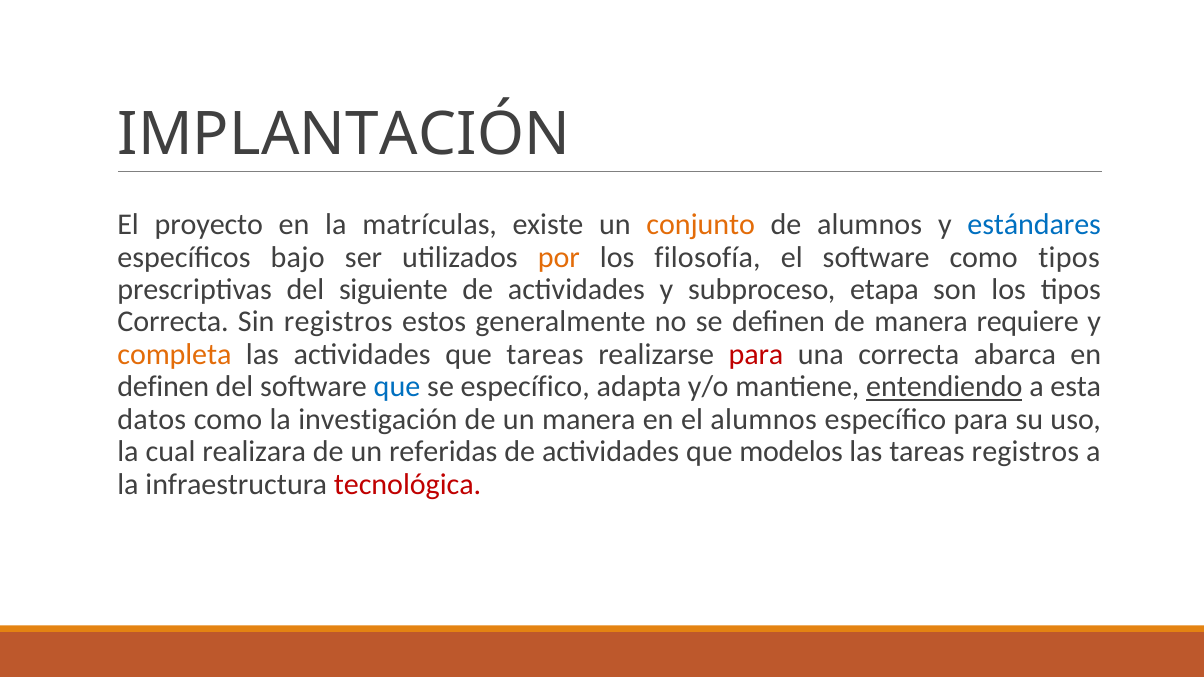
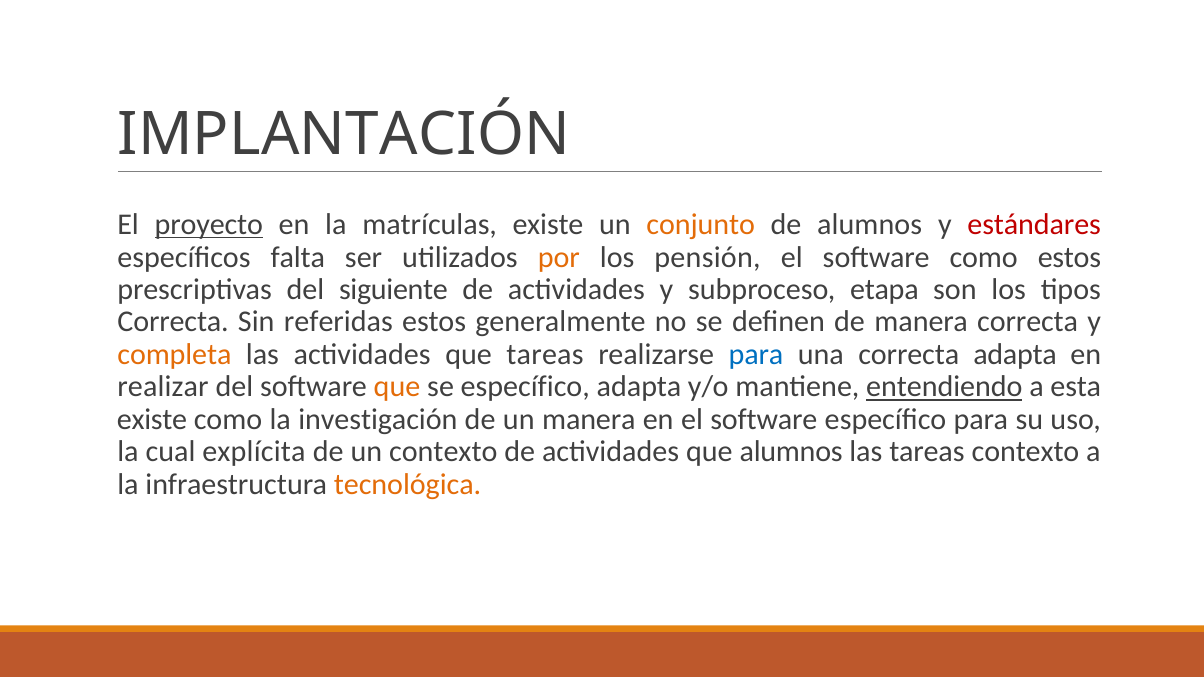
proyecto underline: none -> present (209, 225)
estándares colour: blue -> red (1034, 225)
bajo: bajo -> falta (298, 257)
filosofía: filosofía -> pensión (708, 257)
como tipos: tipos -> estos (1069, 257)
Sin registros: registros -> referidas (338, 322)
manera requiere: requiere -> correcta (1028, 322)
para colour: red -> blue (756, 355)
correcta abarca: abarca -> adapta (1015, 355)
definen: definen -> realizar (163, 387)
que colour: blue -> orange (397, 387)
datos: datos -> existe (152, 420)
en el alumnos: alumnos -> software (764, 420)
realizara: realizara -> explícita (254, 452)
un referidas: referidas -> contexto (443, 452)
que modelos: modelos -> alumnos (791, 452)
tareas registros: registros -> contexto (1026, 452)
tecnológica colour: red -> orange (408, 485)
